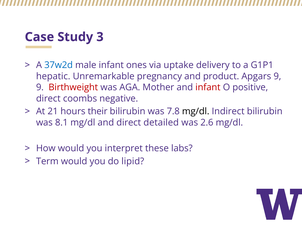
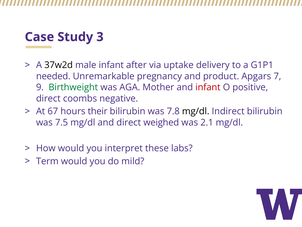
37w2d colour: blue -> black (59, 65)
ones: ones -> after (136, 65)
hepatic: hepatic -> needed (53, 76)
Apgars 9: 9 -> 7 (277, 76)
Birthweight colour: red -> green (73, 87)
21: 21 -> 67 (53, 111)
8.1: 8.1 -> 7.5 (62, 122)
detailed: detailed -> weighed (161, 122)
2.6: 2.6 -> 2.1 (207, 122)
lipid: lipid -> mild (133, 161)
